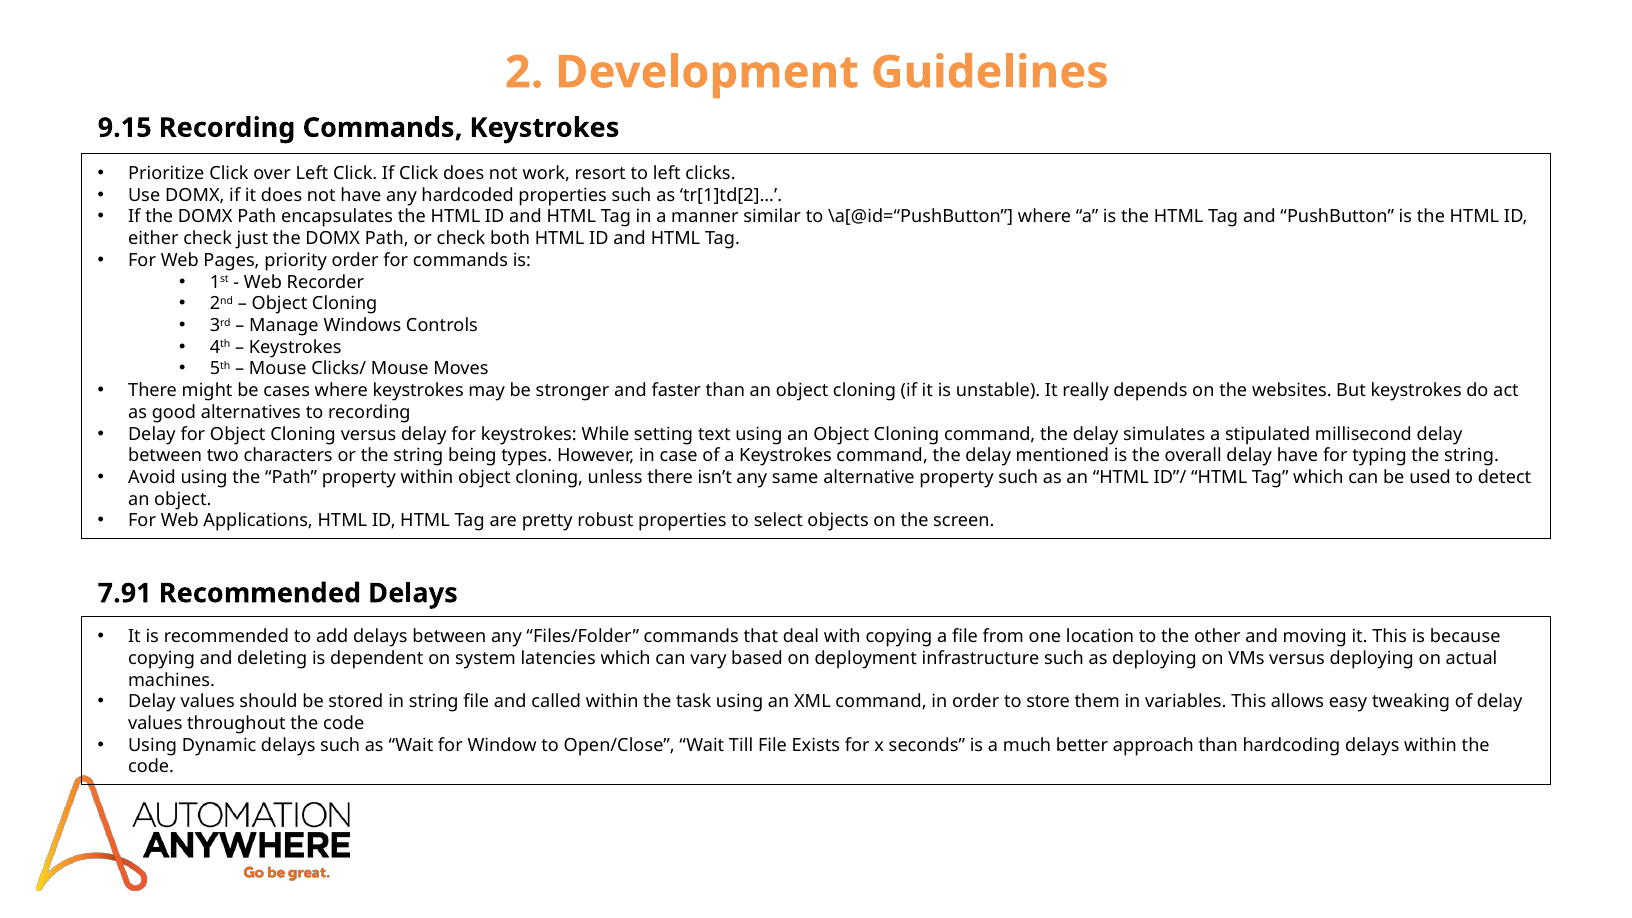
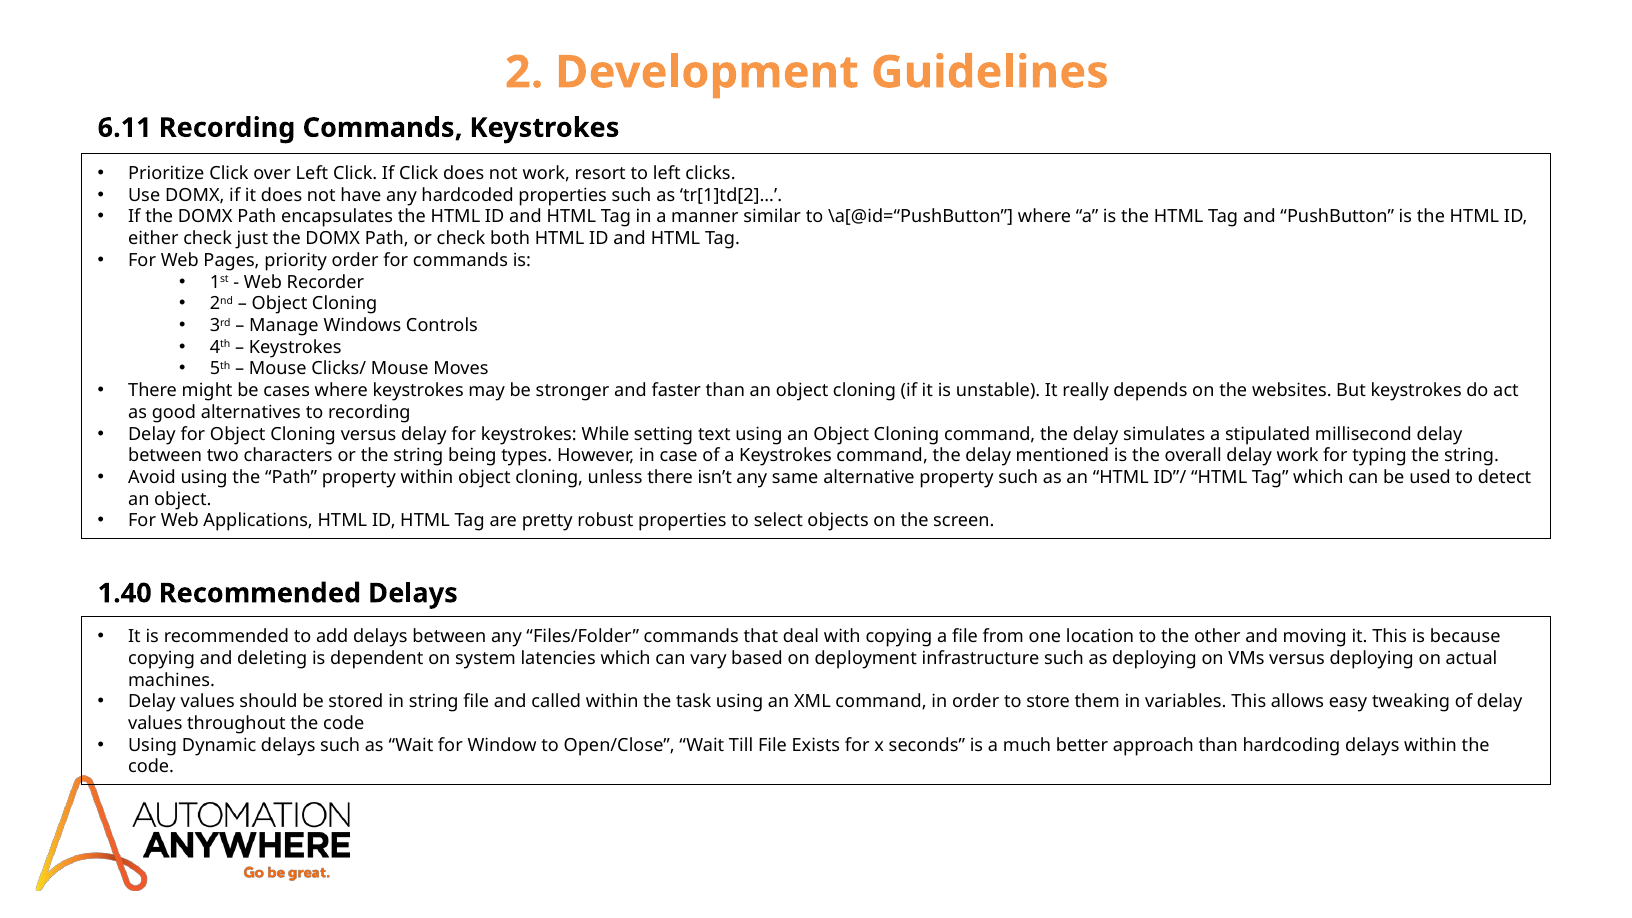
9.15: 9.15 -> 6.11 (125, 128)
delay have: have -> work (1298, 456)
7.91: 7.91 -> 1.40 (125, 593)
